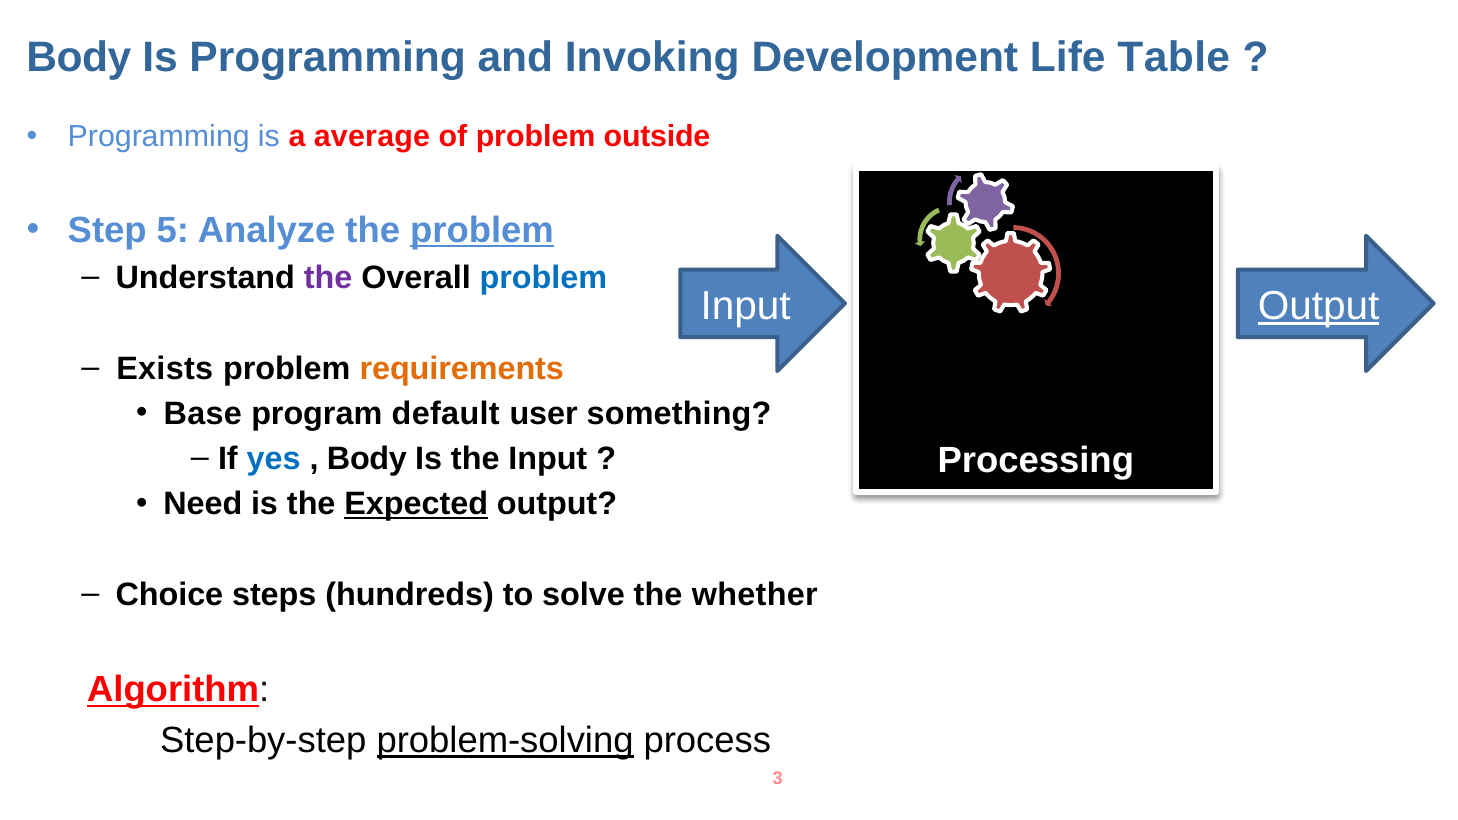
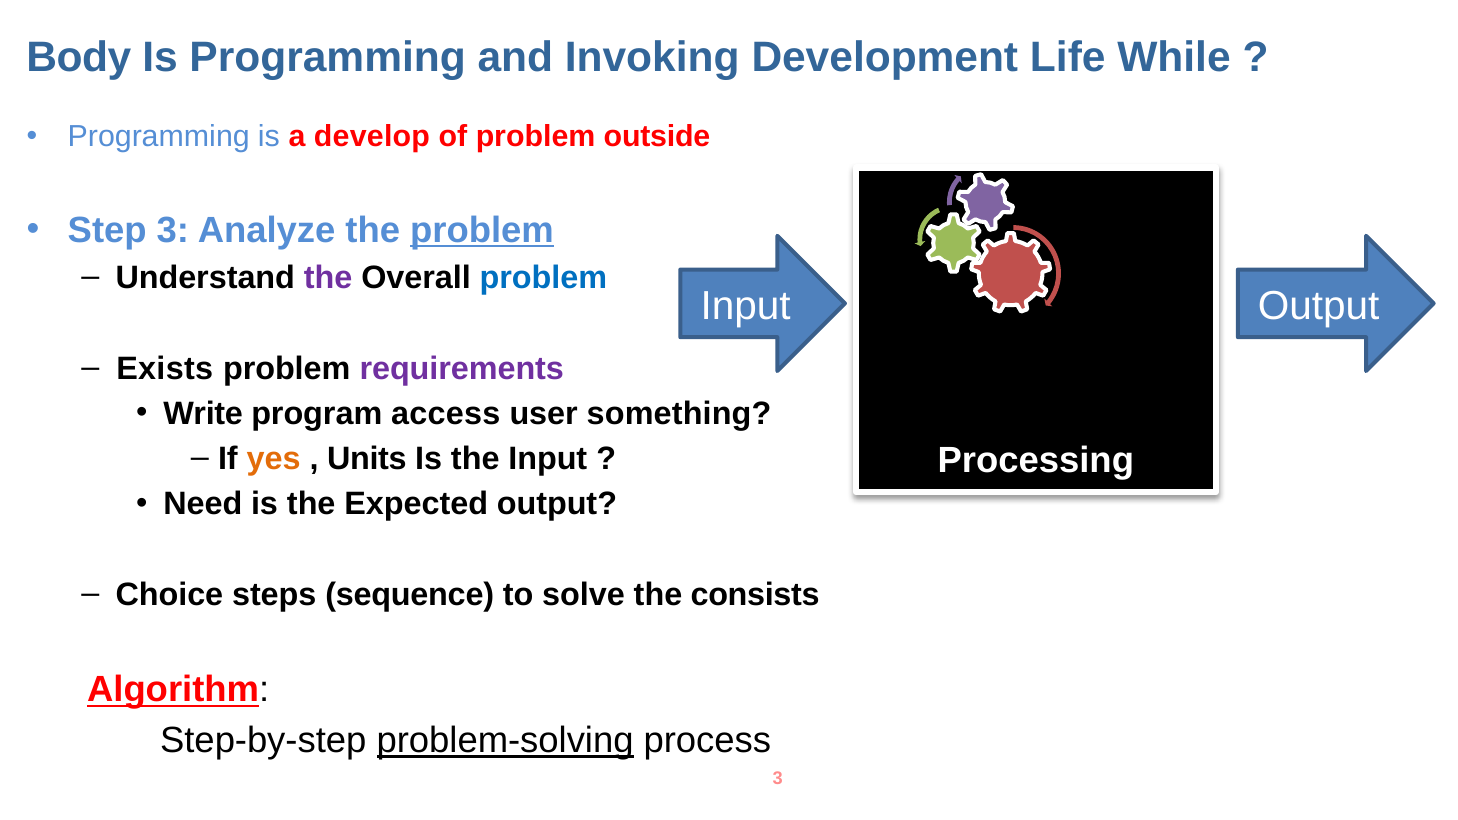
Table: Table -> While (1174, 58)
average: average -> develop (372, 137)
Step 5: 5 -> 3 (173, 230)
Output underline: present -> none (1319, 306)
requirements colour: orange -> purple (462, 368)
Base: Base -> Write (203, 414)
default: default -> access (446, 414)
yes colour: blue -> orange (274, 459)
Body: Body -> Units (367, 459)
Expected underline: present -> none (416, 504)
hundreds: hundreds -> sequence (410, 595)
whether: whether -> consists (755, 595)
